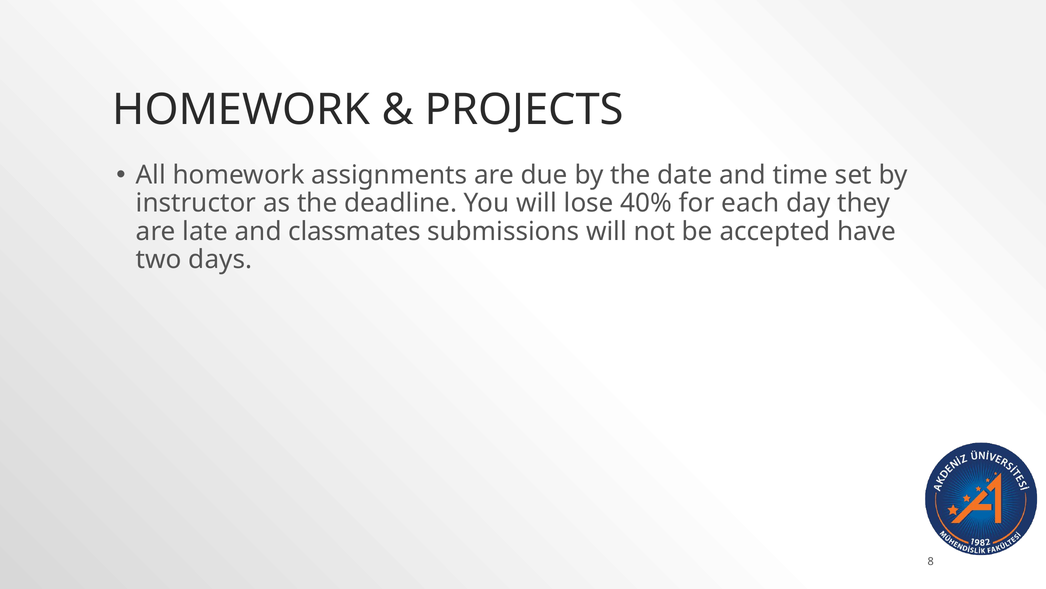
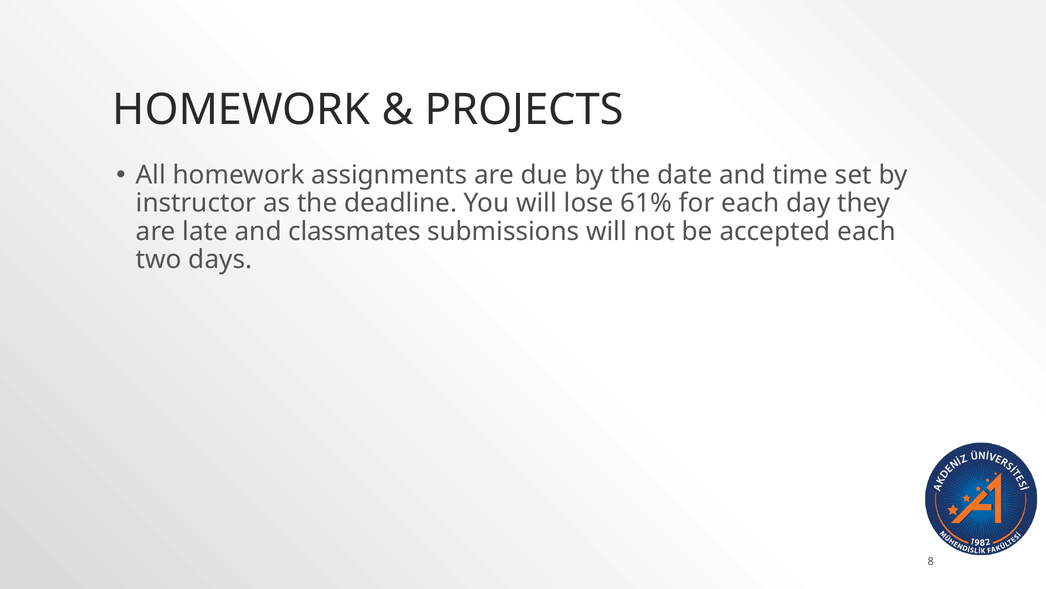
40%: 40% -> 61% (646, 203)
accepted have: have -> each (866, 231)
